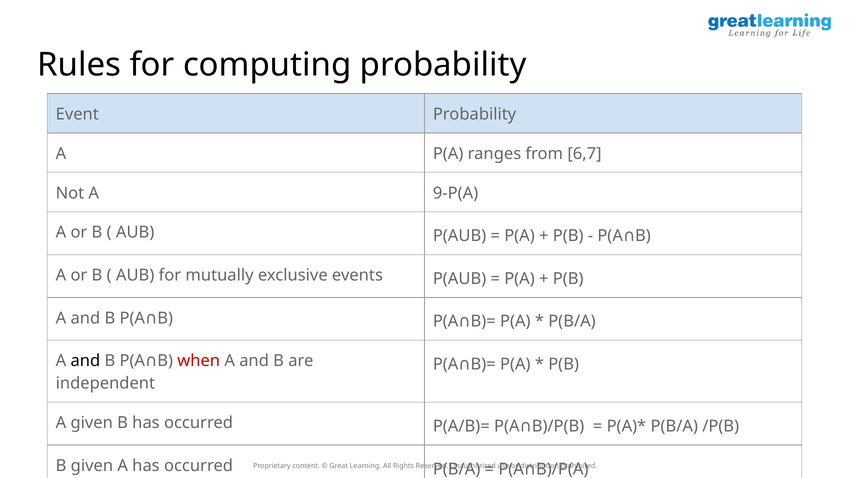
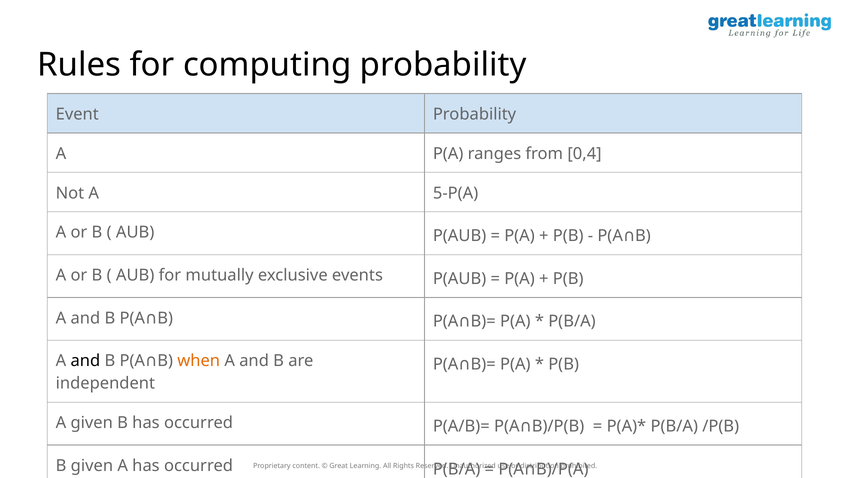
6,7: 6,7 -> 0,4 (585, 153)
9-P(A: 9-P(A -> 5-P(A (456, 193)
when colour: red -> orange (199, 361)
